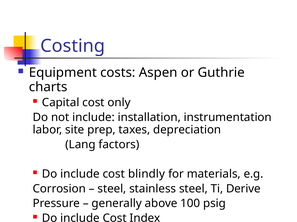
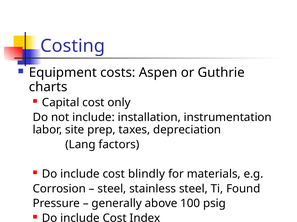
Derive: Derive -> Found (243, 189)
